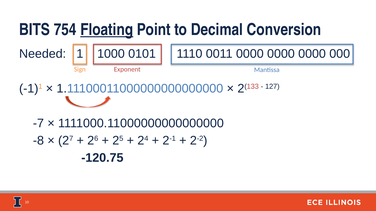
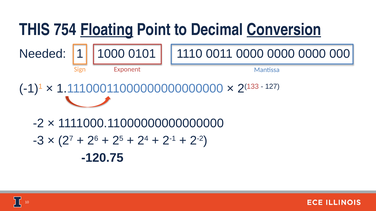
BITS: BITS -> THIS (35, 30)
Conversion underline: none -> present (284, 30)
-7: -7 -> -2 (38, 124)
-8: -8 -> -3 (38, 141)
